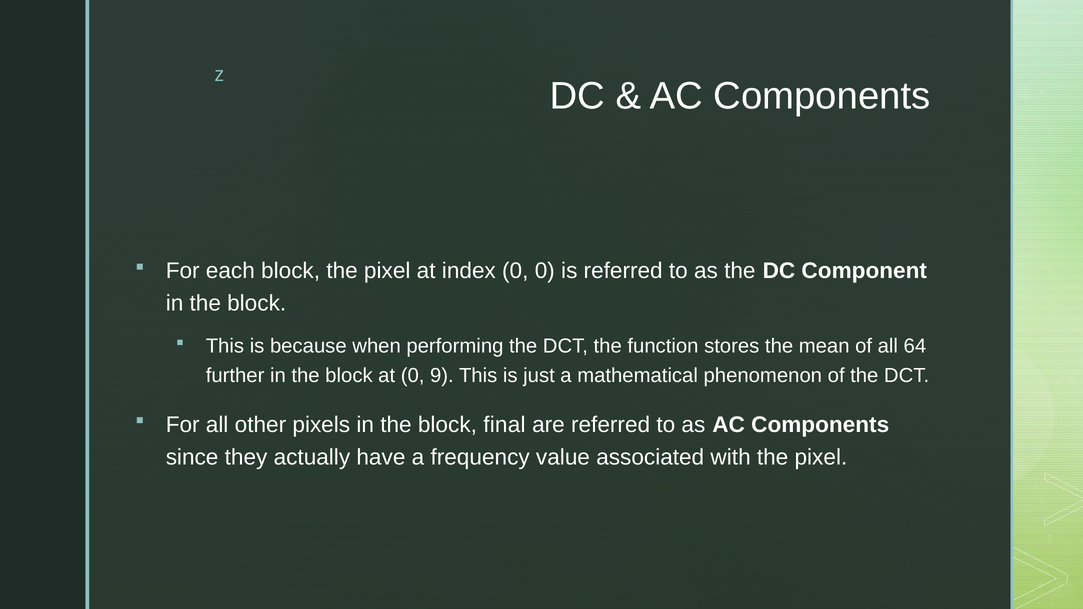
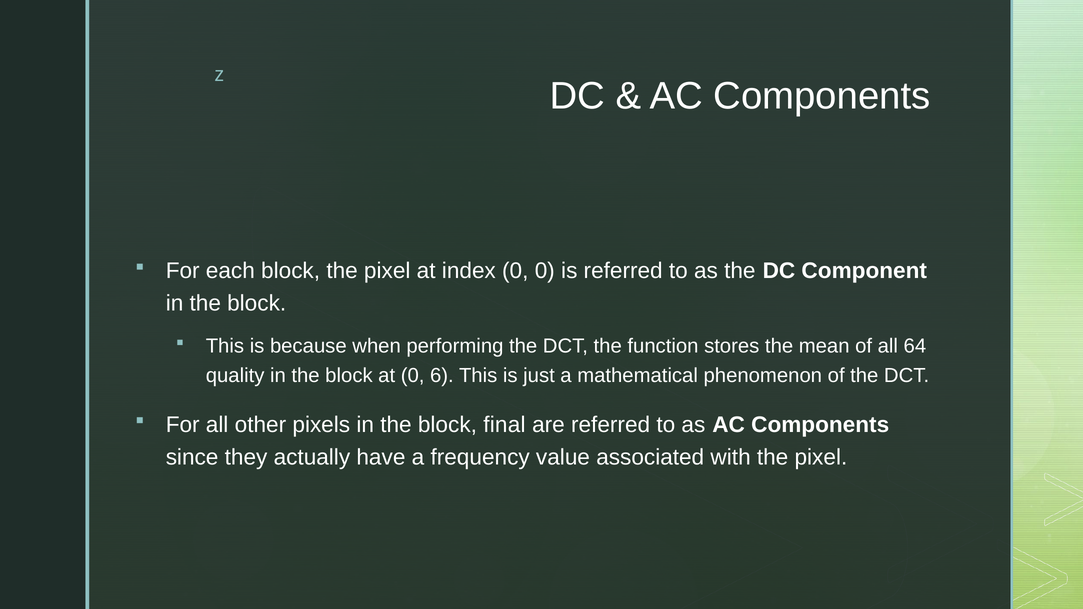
further: further -> quality (235, 375)
9: 9 -> 6 (442, 375)
